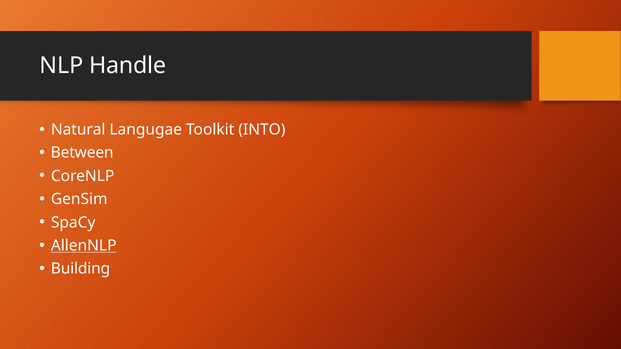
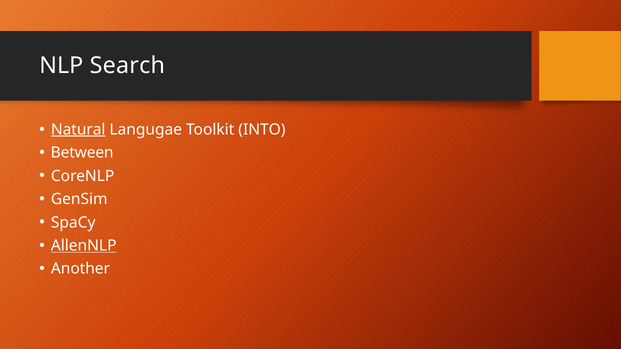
Handle: Handle -> Search (127, 66)
Natural underline: none -> present (78, 130)
Building: Building -> Another (80, 269)
